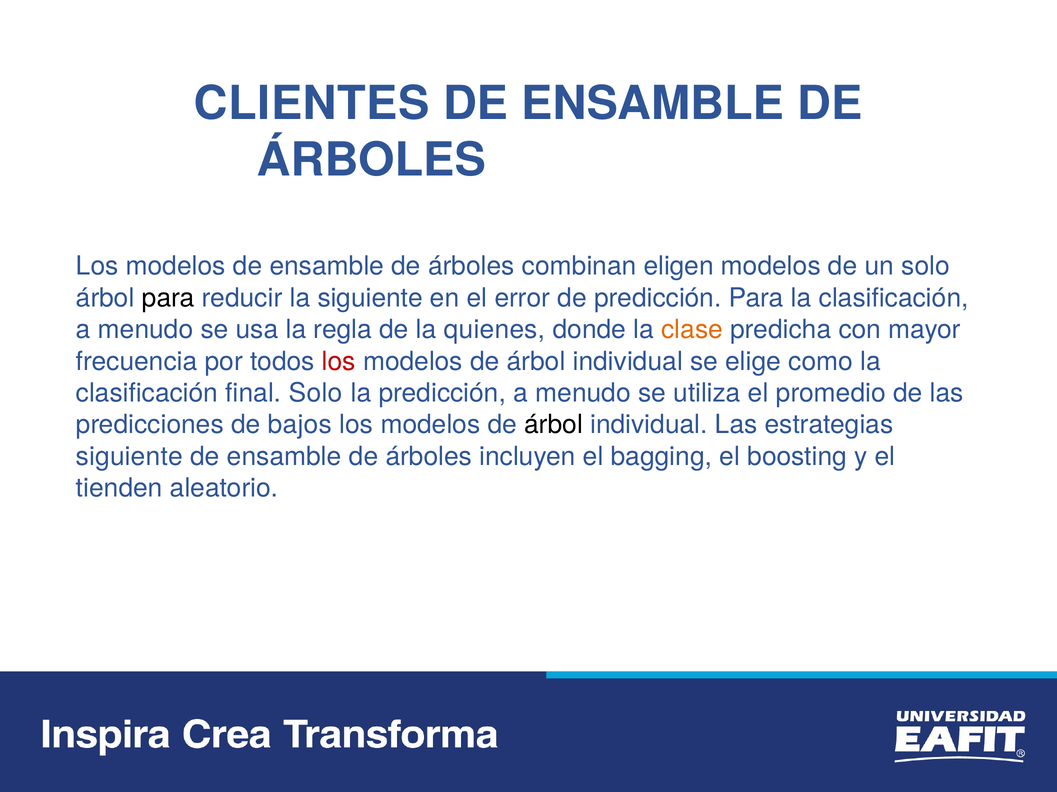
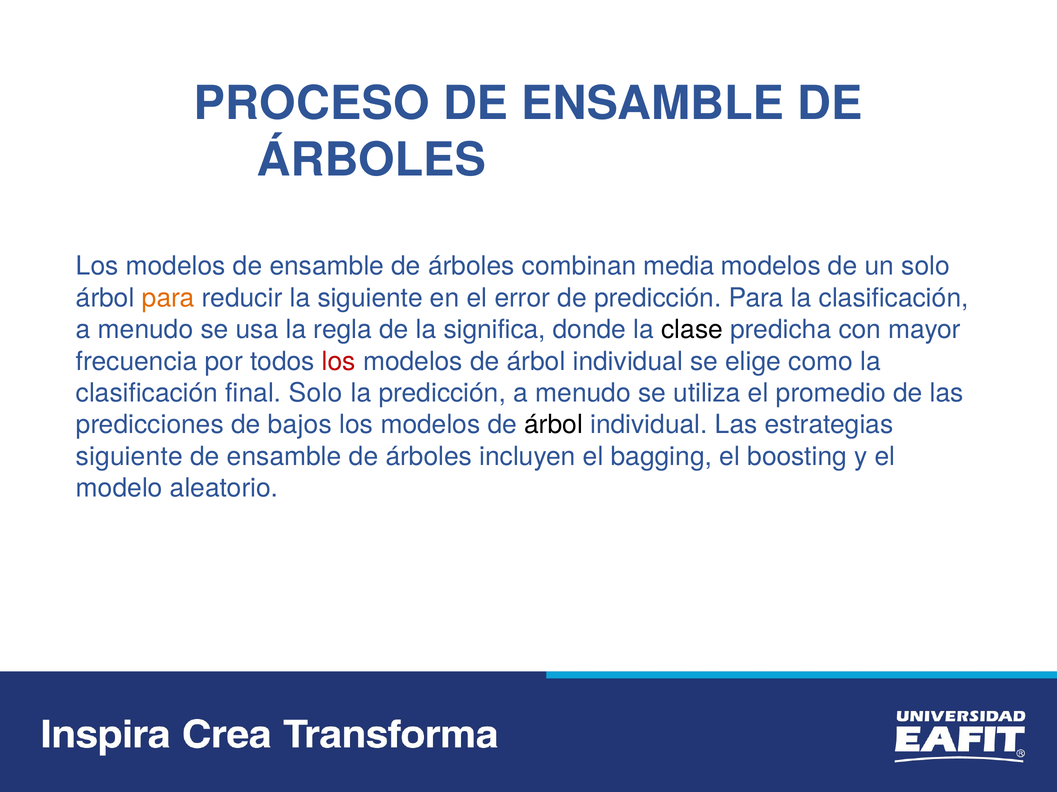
CLIENTES: CLIENTES -> PROCESO (312, 104)
eligen: eligen -> media (679, 267)
para colour: black -> orange (168, 298)
quienes: quienes -> significa (495, 330)
clase colour: orange -> black (692, 330)
tienden: tienden -> modelo (119, 488)
